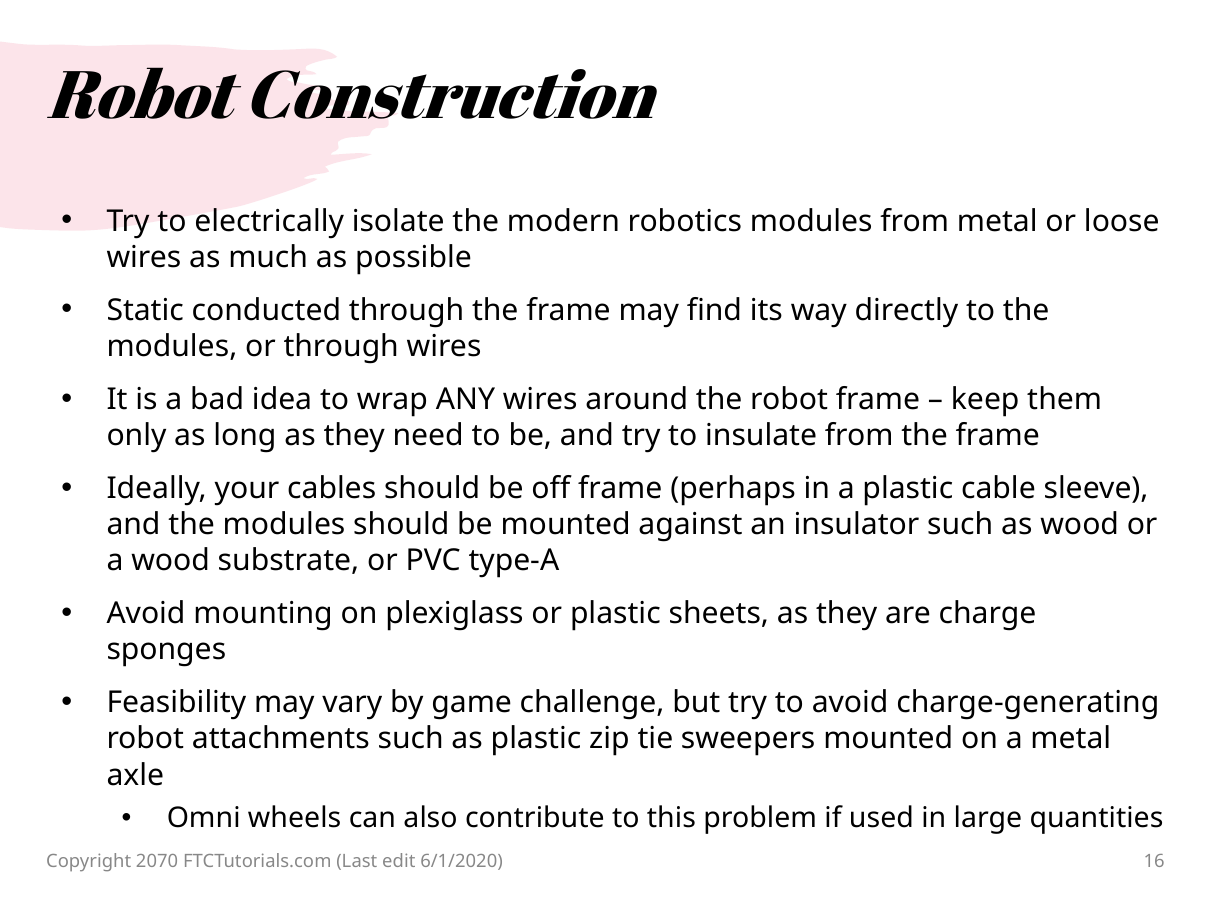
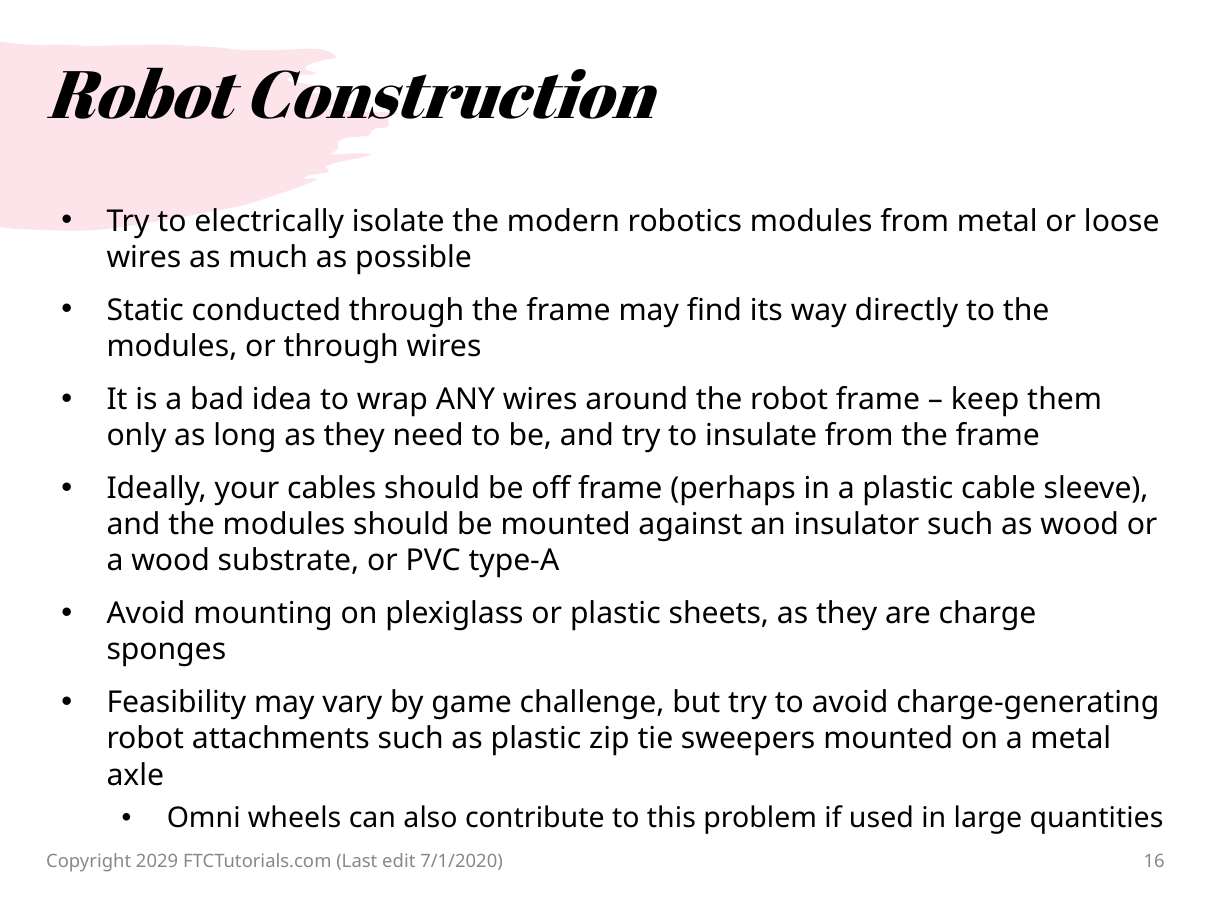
2070: 2070 -> 2029 (157, 862)
6/1/2020: 6/1/2020 -> 7/1/2020 (462, 862)
